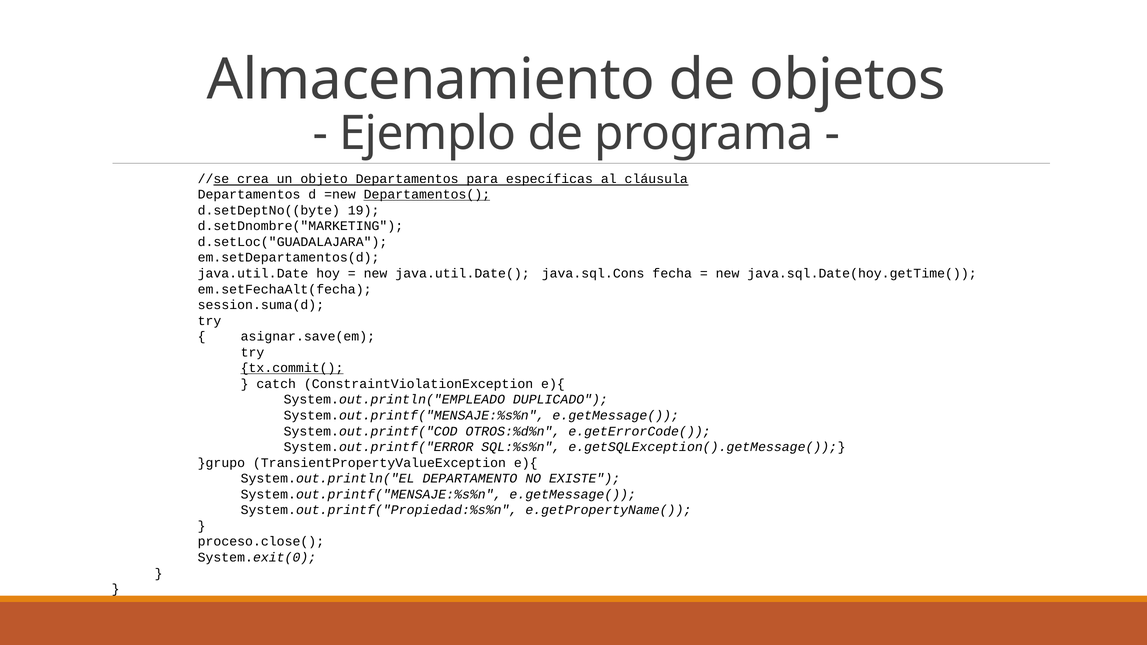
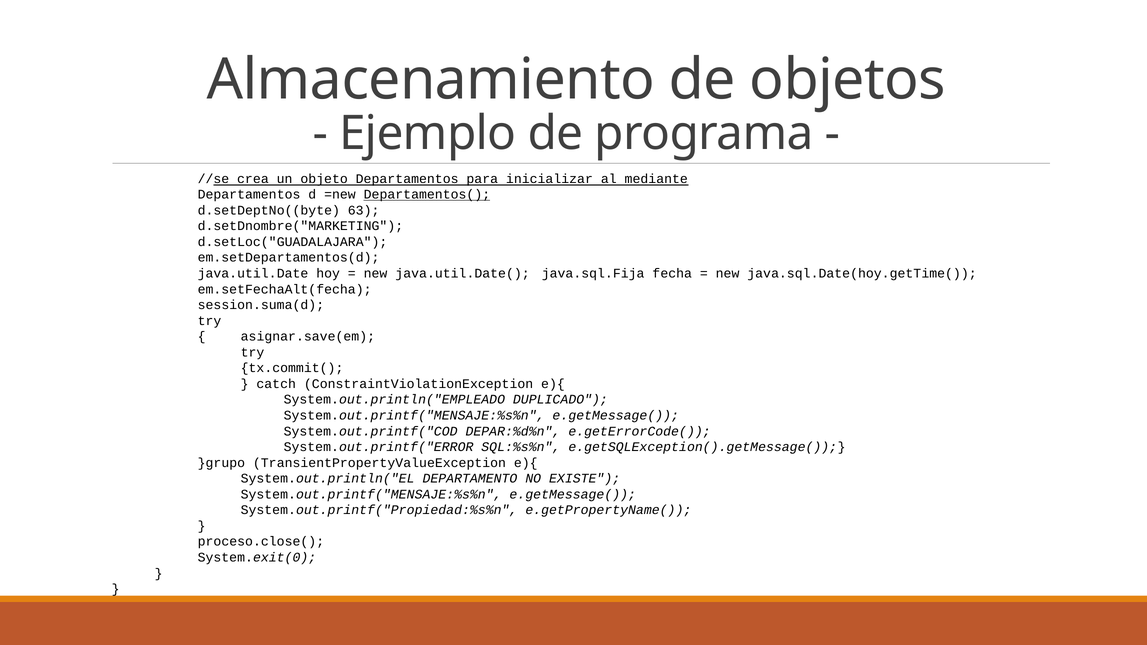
específicas: específicas -> inicializar (549, 179)
cláusula: cláusula -> mediante (656, 179)
19: 19 -> 63 (364, 210)
java.sql.Cons: java.sql.Cons -> java.sql.Fija (593, 274)
tx.commit( underline: present -> none (292, 368)
OTROS:%d%n: OTROS:%d%n -> DEPAR:%d%n (513, 431)
